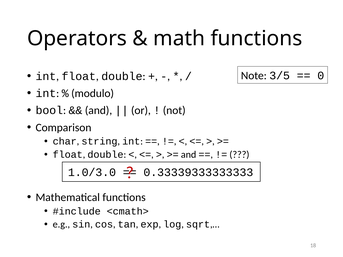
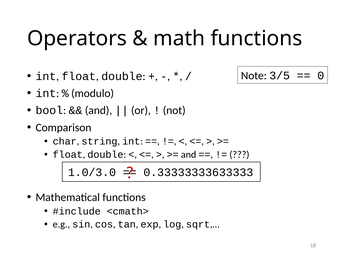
0.33339333333333: 0.33339333333333 -> 0.33333333633333 (198, 173)
